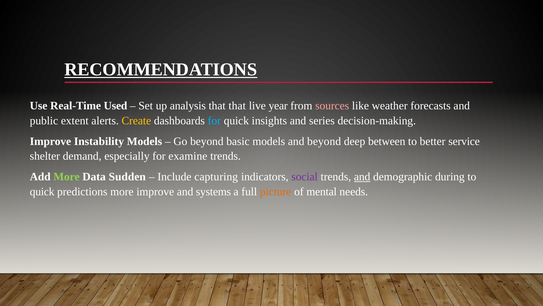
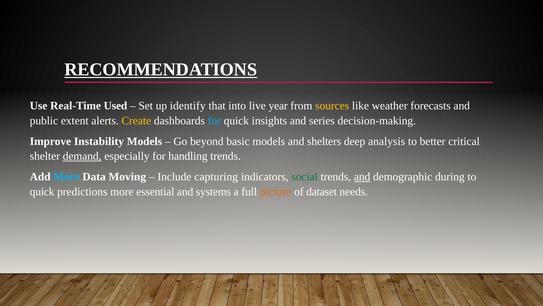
analysis: analysis -> identify (188, 105)
that that: that -> into (237, 105)
sources colour: pink -> yellow (332, 105)
and beyond: beyond -> shelters (324, 141)
between: between -> analysis (387, 141)
service: service -> critical (464, 141)
demand underline: none -> present (82, 156)
examine: examine -> handling (188, 156)
More colour: light green -> light blue (67, 177)
Sudden: Sudden -> Moving (127, 177)
social colour: purple -> green (305, 177)
more improve: improve -> essential (155, 192)
mental: mental -> dataset (322, 192)
